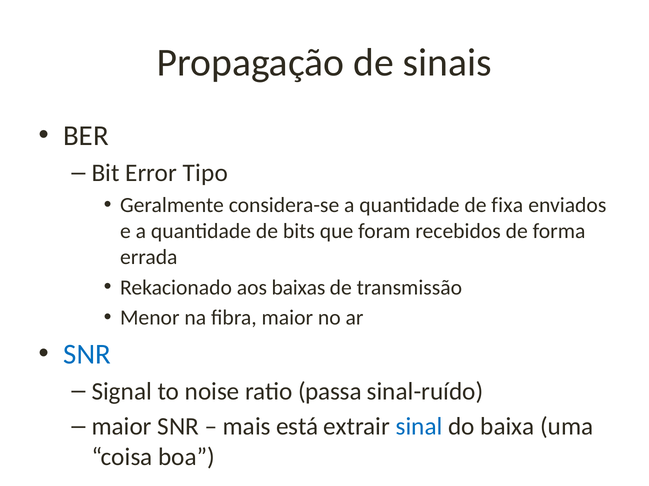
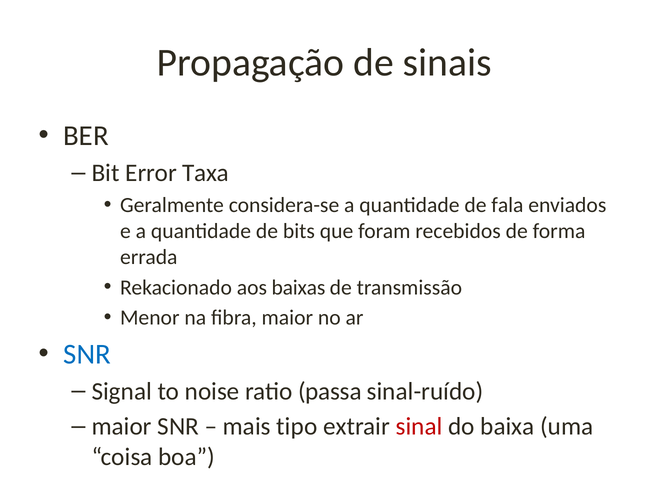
Tipo: Tipo -> Taxa (206, 173)
fixa: fixa -> fala (507, 206)
está: está -> tipo (297, 427)
sinal colour: blue -> red (419, 427)
